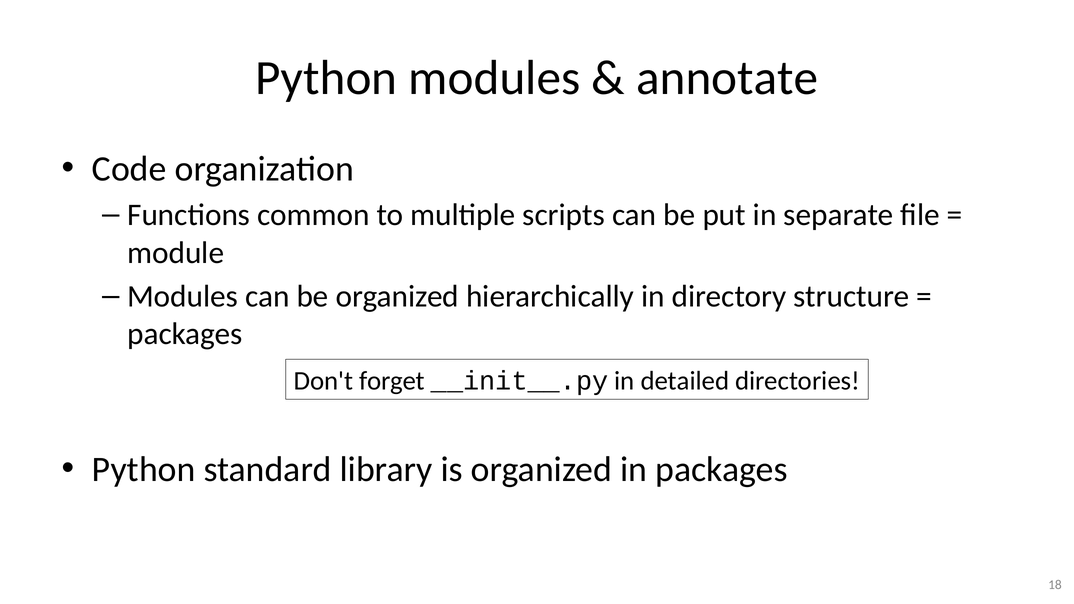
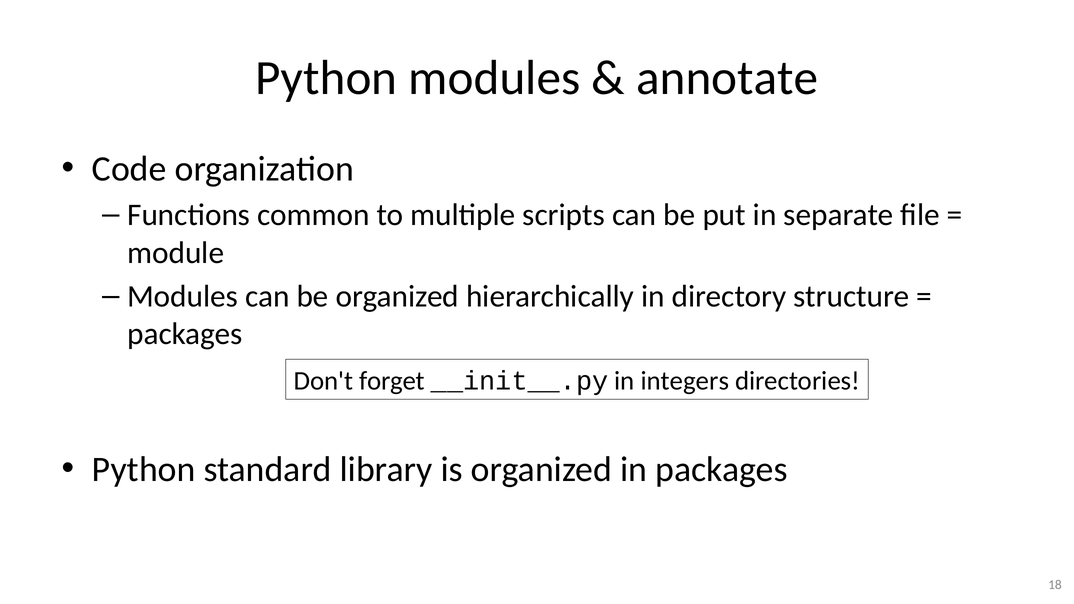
detailed: detailed -> integers (685, 381)
